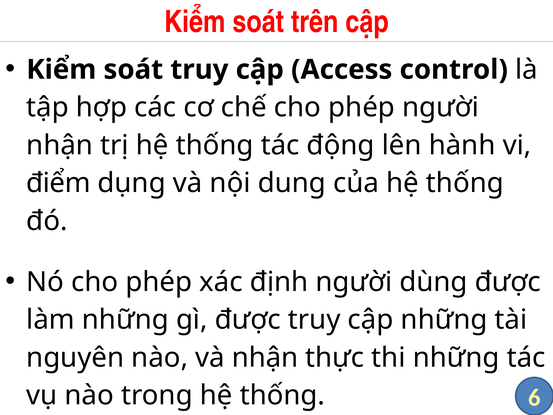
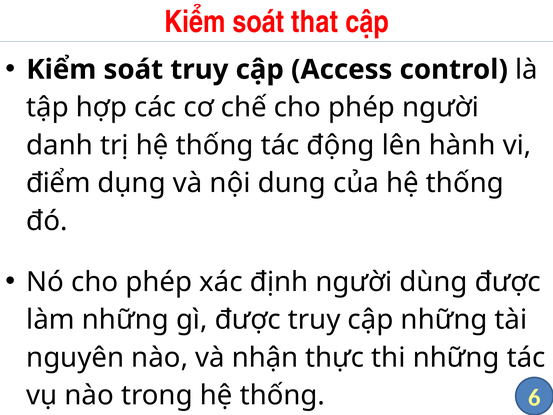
trên: trên -> that (315, 22)
nhận: nhận -> danh (60, 145)
